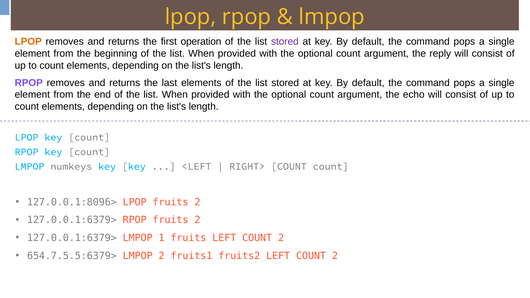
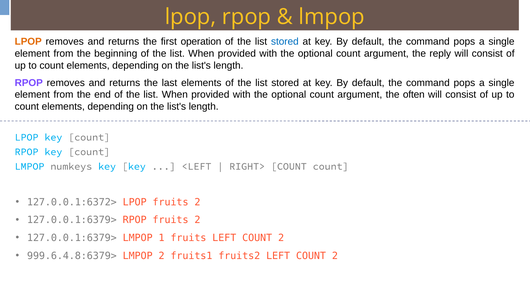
stored colour: purple -> blue (285, 42)
echo: echo -> often (414, 95)
127.0.0.1:8096>: 127.0.0.1:8096> -> 127.0.0.1:6372> (72, 202)
654.7.5.5:6379>: 654.7.5.5:6379> -> 999.6.4.8:6379> (72, 256)
